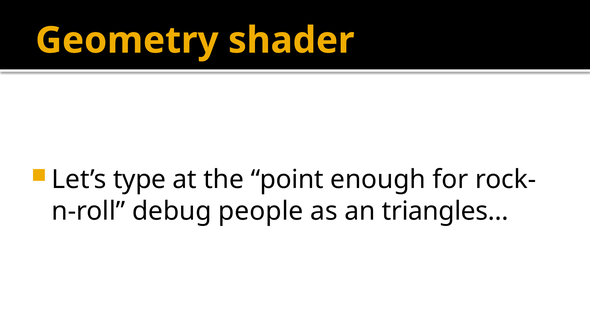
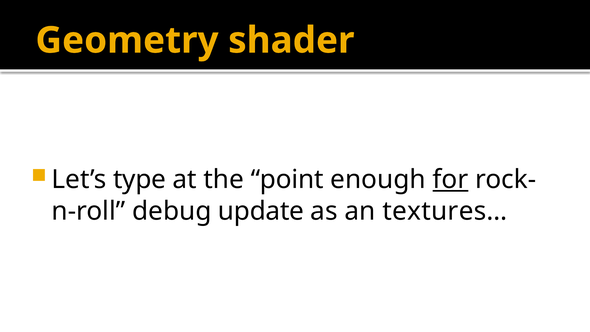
for underline: none -> present (450, 180)
people: people -> update (261, 211)
triangles…: triangles… -> textures… (445, 211)
